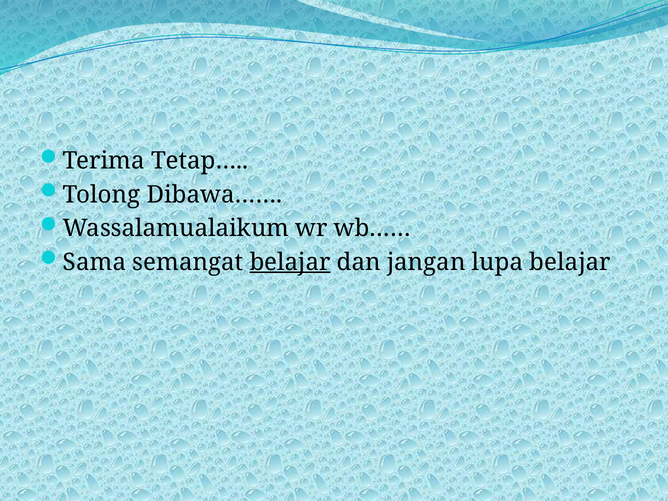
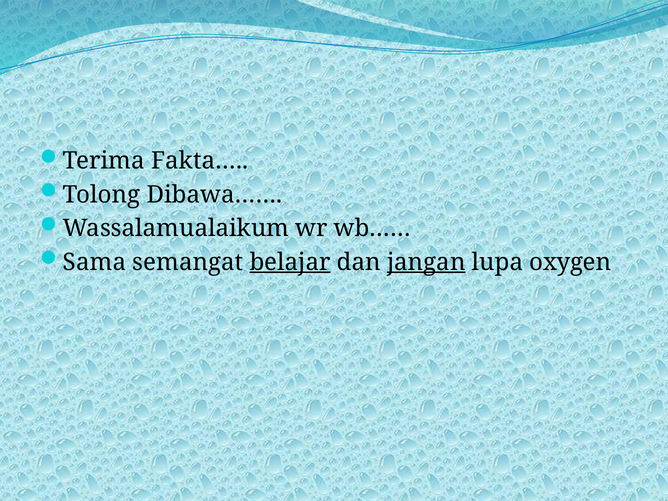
Tetap…: Tetap… -> Fakta… (200, 161)
jangan underline: none -> present (426, 262)
lupa belajar: belajar -> oxygen (570, 262)
